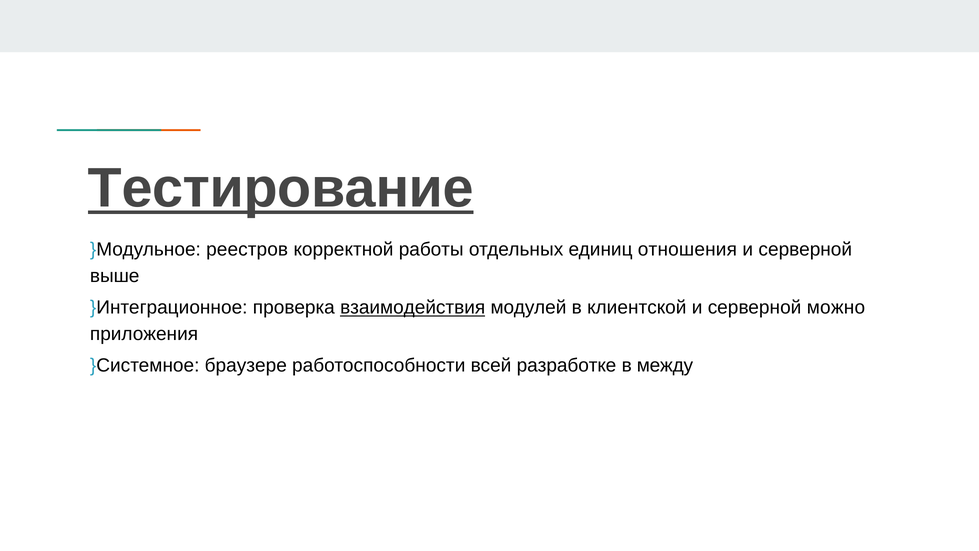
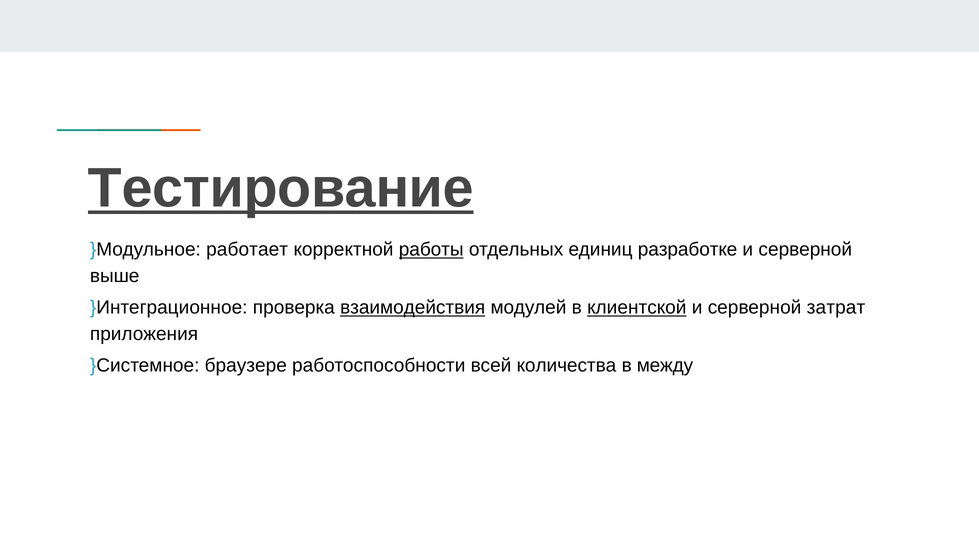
реестров: реестров -> работает (247, 250)
работы underline: none -> present (431, 250)
отношения: отношения -> разработке (688, 250)
клиентской underline: none -> present (637, 307)
можно: можно -> затрат (836, 307)
разработке: разработке -> количества (567, 365)
